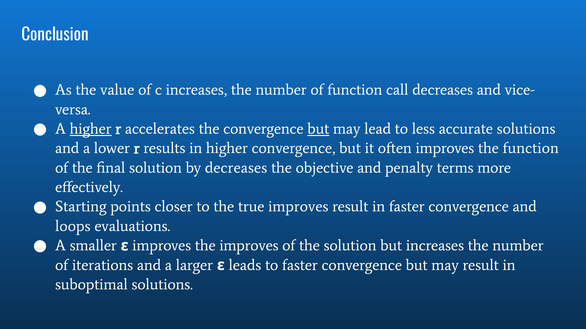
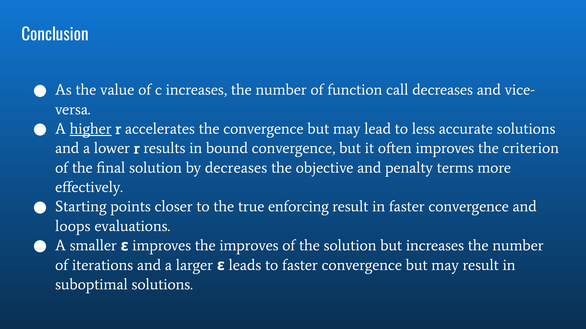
but underline: present -> none (318, 129)
in higher: higher -> bound (227, 148)
the function: function -> criterion (531, 148)
true improves: improves -> enforcing (298, 207)
